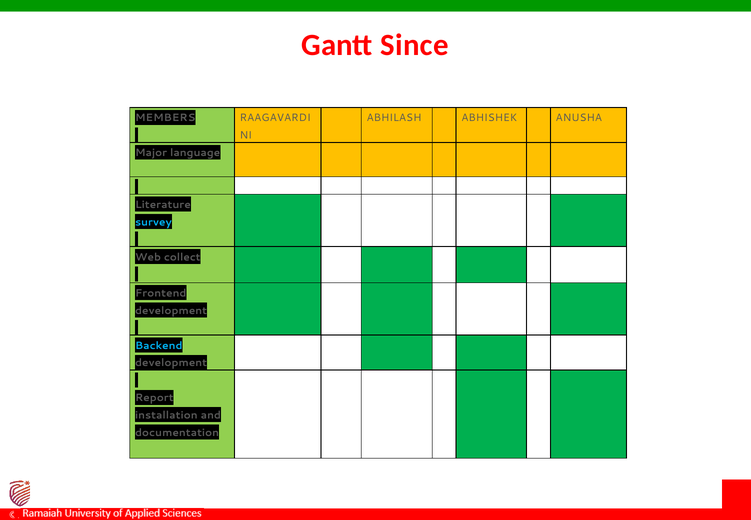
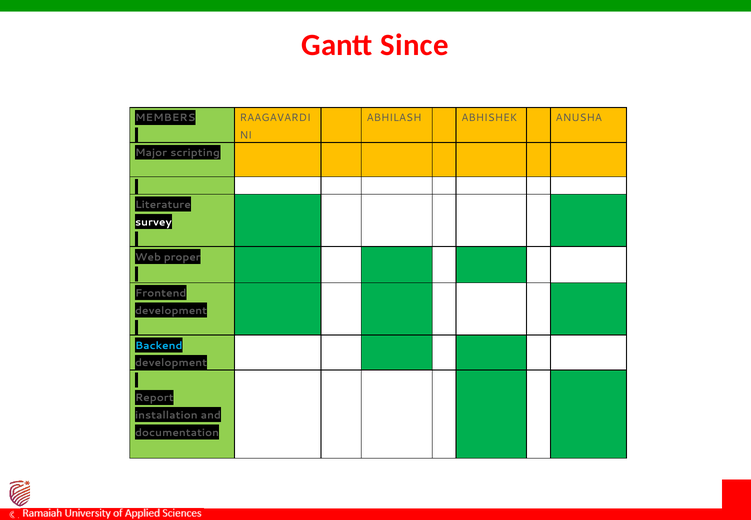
language: language -> scripting (195, 153)
survey colour: light blue -> white (153, 222)
collect: collect -> proper (182, 257)
